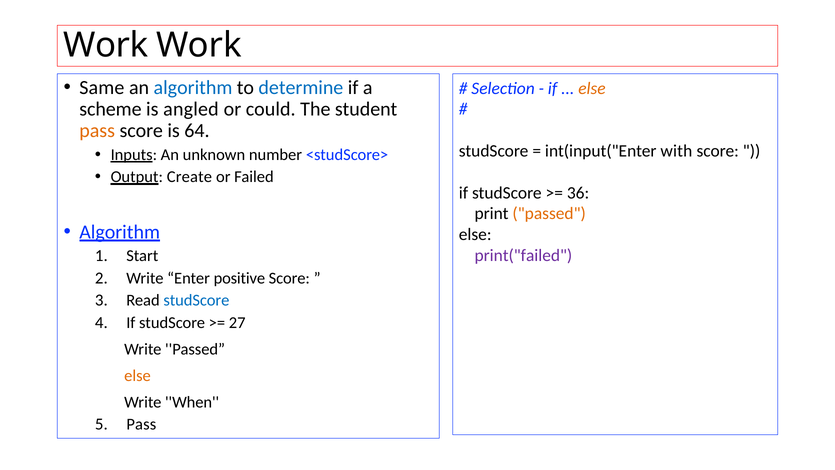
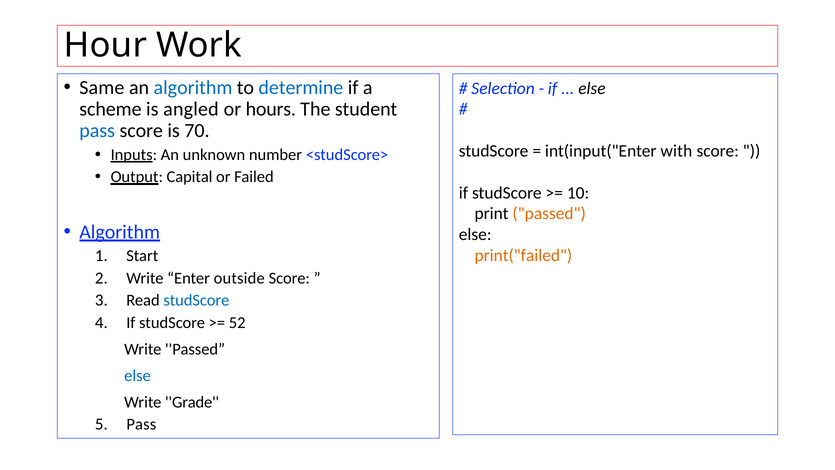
Work: Work -> Hour (105, 45)
else colour: orange -> black (592, 88)
could: could -> hours (271, 109)
pass colour: orange -> blue (97, 131)
64: 64 -> 70 (197, 131)
Create: Create -> Capital (190, 177)
36: 36 -> 10 (578, 193)
print("failed colour: purple -> orange (523, 255)
positive: positive -> outside (239, 278)
27: 27 -> 52 (237, 322)
else colour: orange -> blue (138, 375)
When: When -> Grade (192, 402)
